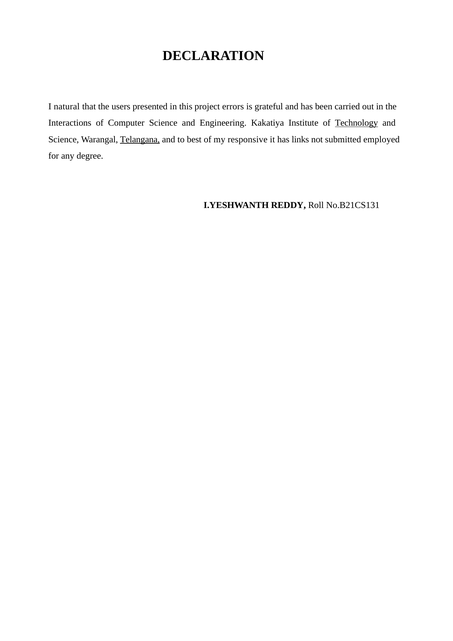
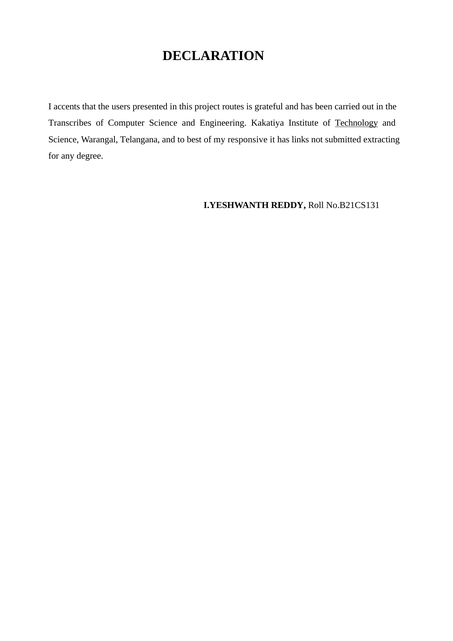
natural: natural -> accents (67, 106)
errors: errors -> routes (233, 106)
Interactions: Interactions -> Transcribes (70, 123)
Telangana underline: present -> none (140, 139)
employed: employed -> extracting (382, 139)
